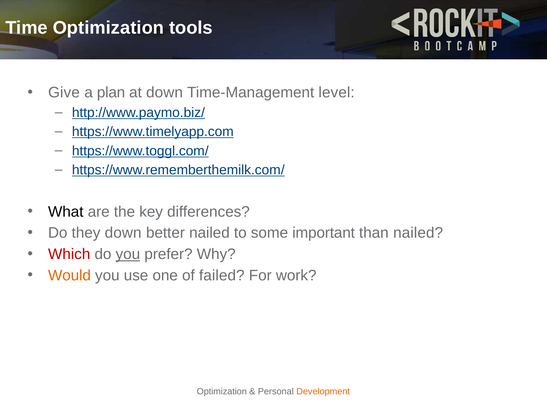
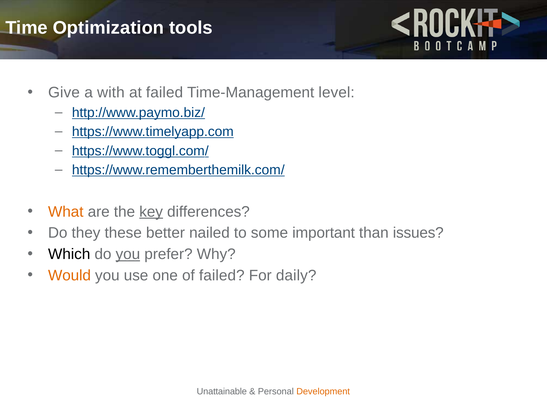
plan: plan -> with (111, 93)
at down: down -> failed (165, 93)
What colour: black -> orange (66, 212)
key underline: none -> present (151, 212)
they down: down -> these (123, 233)
than nailed: nailed -> issues (418, 233)
Which colour: red -> black (69, 254)
work: work -> daily (296, 276)
Optimization: Optimization -> Unattainable (222, 392)
